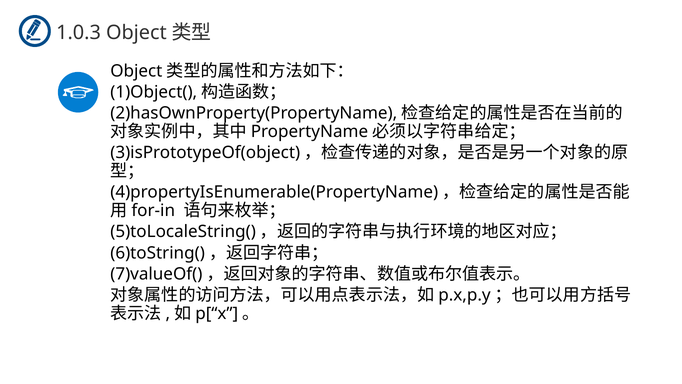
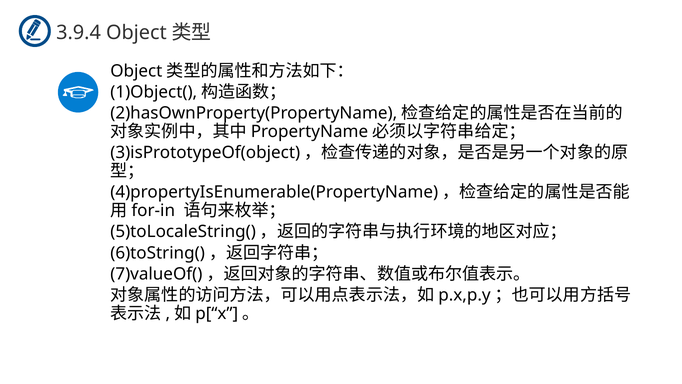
1.0.3: 1.0.3 -> 3.9.4 (79, 33)
